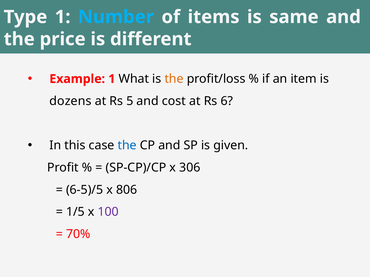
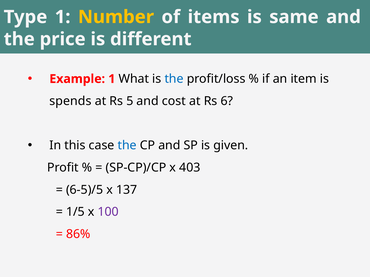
Number colour: light blue -> yellow (116, 17)
the colour: orange -> blue (174, 79)
dozens: dozens -> spends (70, 101)
306: 306 -> 403 (190, 168)
806: 806 -> 137 (127, 190)
70%: 70% -> 86% (78, 234)
